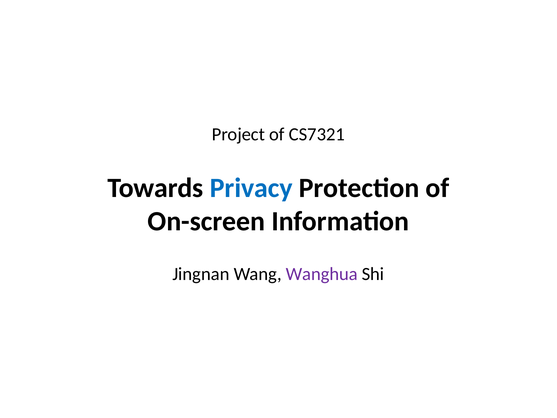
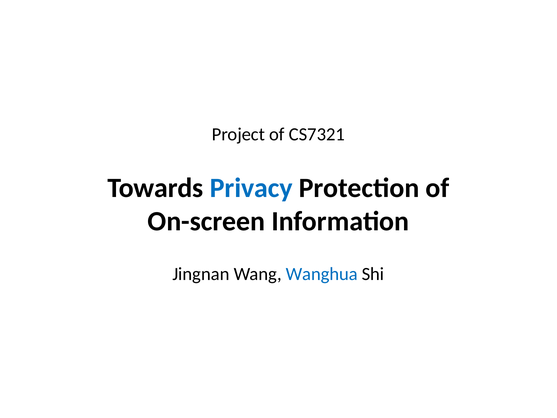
Wanghua colour: purple -> blue (322, 274)
